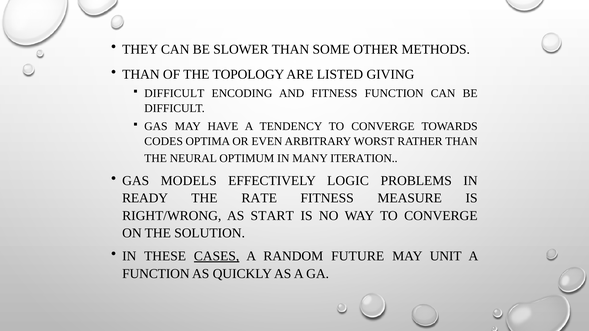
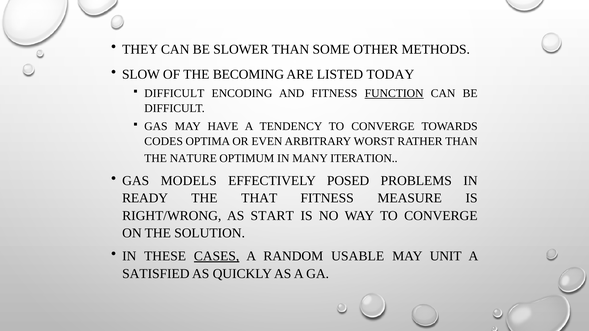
THAN: THAN -> SLOW (141, 75)
TOPOLOGY: TOPOLOGY -> BECOMING (248, 75)
GIVING: GIVING -> TODAY (390, 75)
FUNCTION underline: none -> present (394, 93)
NEURAL: NEURAL -> NATURE (193, 159)
LOGIC: LOGIC -> POSED (348, 181)
RATE: RATE -> THAT (259, 198)
FUTURE: FUTURE -> USABLE (358, 256)
FUNCTION: FUNCTION -> SATISFIED (156, 274)
